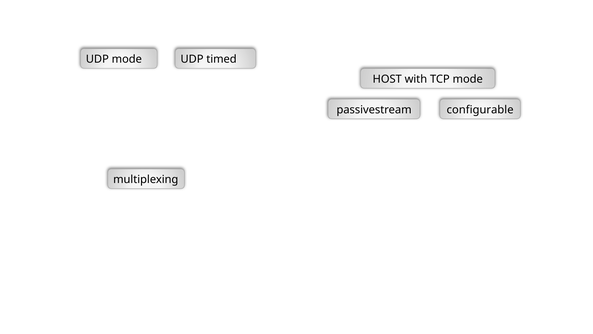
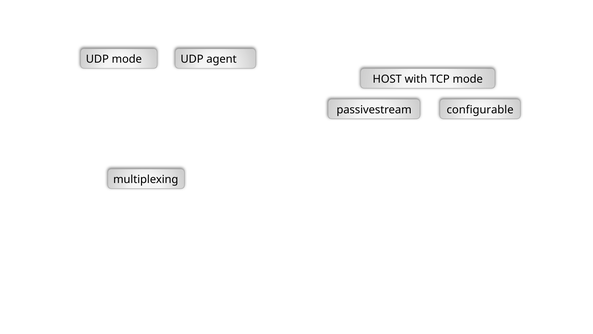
timed: timed -> agent (221, 59)
